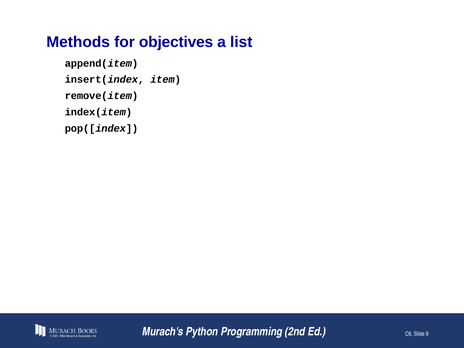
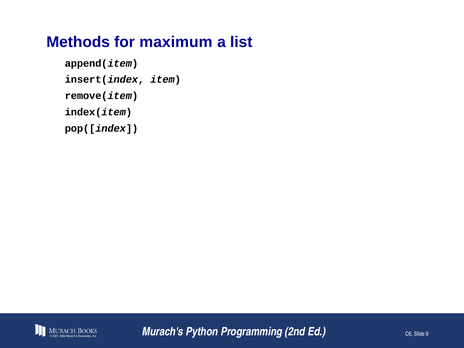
objectives: objectives -> maximum (176, 42)
